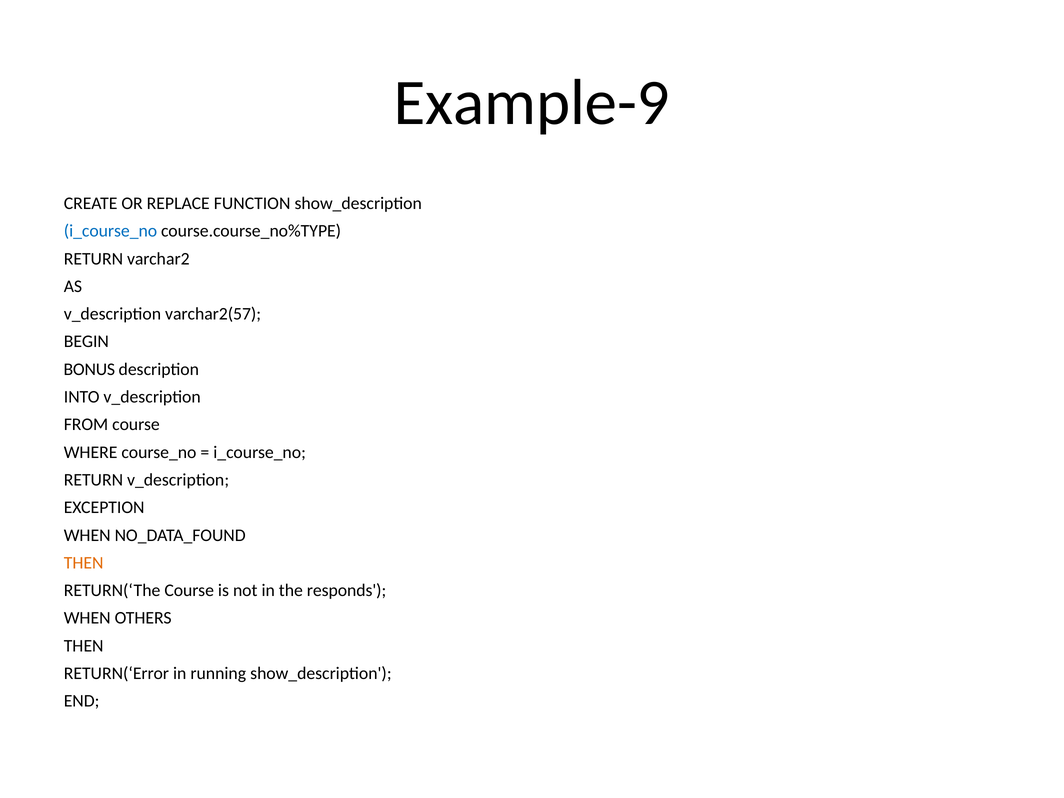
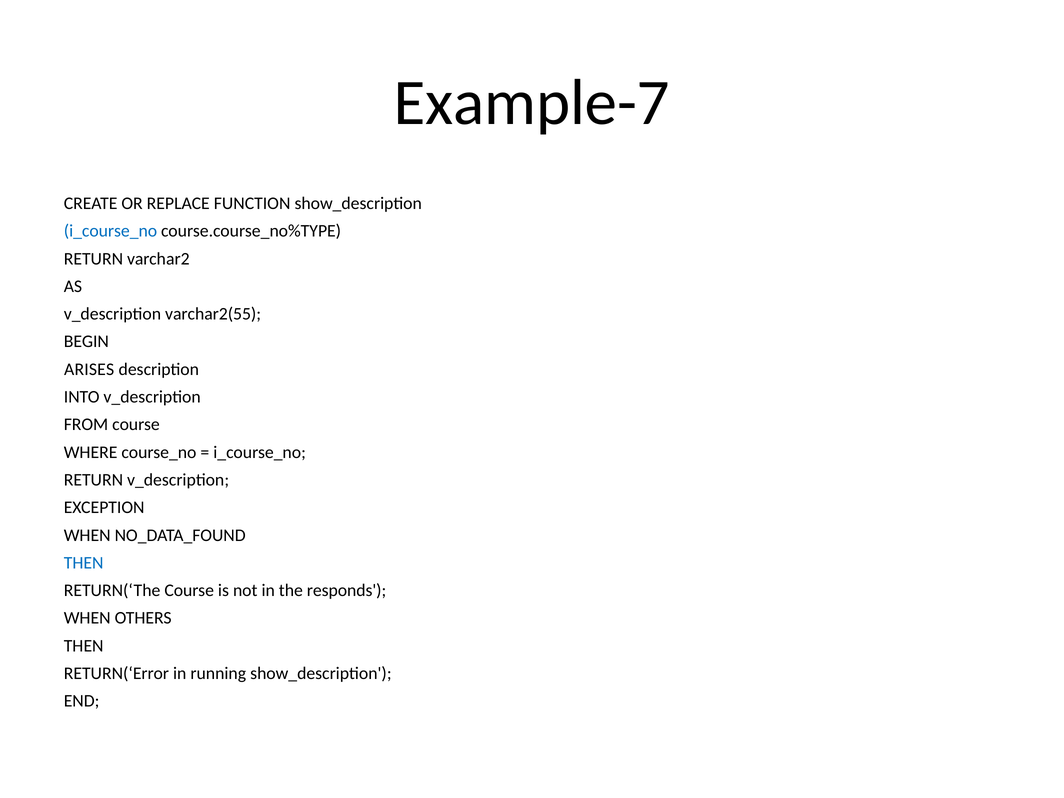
Example-9: Example-9 -> Example-7 (532, 103)
varchar2(57: varchar2(57 -> varchar2(55 (213, 314)
BONUS: BONUS -> ARISES (89, 369)
THEN colour: orange -> blue (84, 563)
